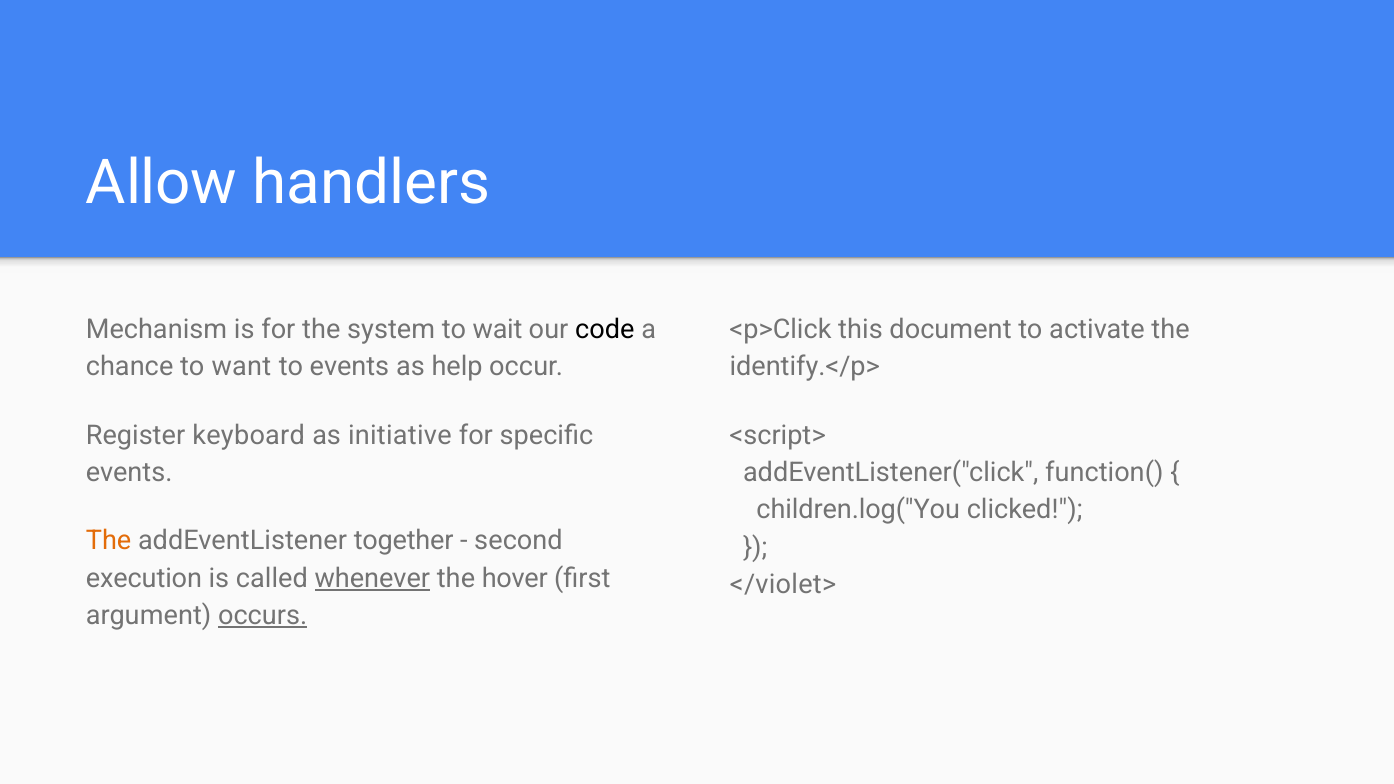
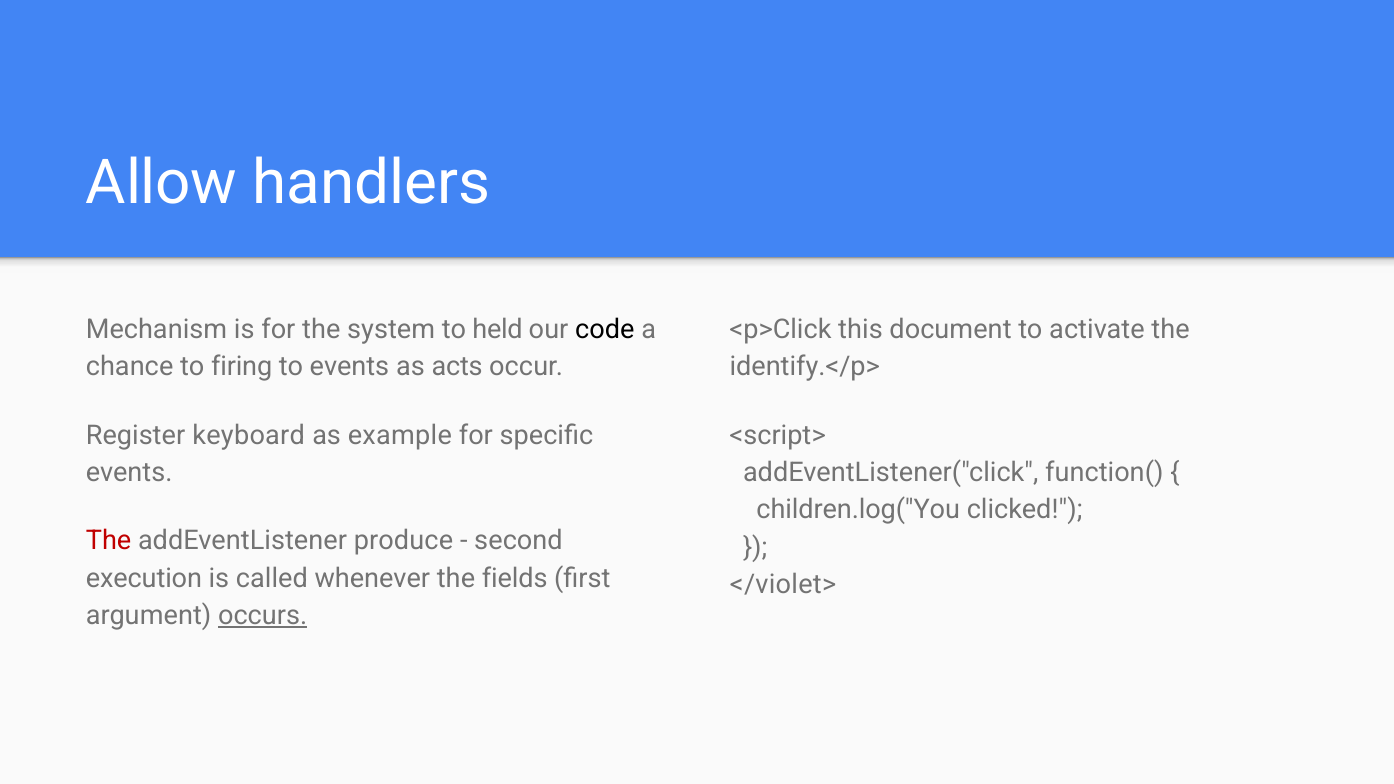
wait: wait -> held (498, 330)
want: want -> firing (242, 367)
help: help -> acts (457, 367)
initiative: initiative -> example (400, 435)
The colour: orange -> red (109, 541)
together: together -> produce (403, 541)
whenever underline: present -> none (372, 578)
hover: hover -> fields (515, 578)
